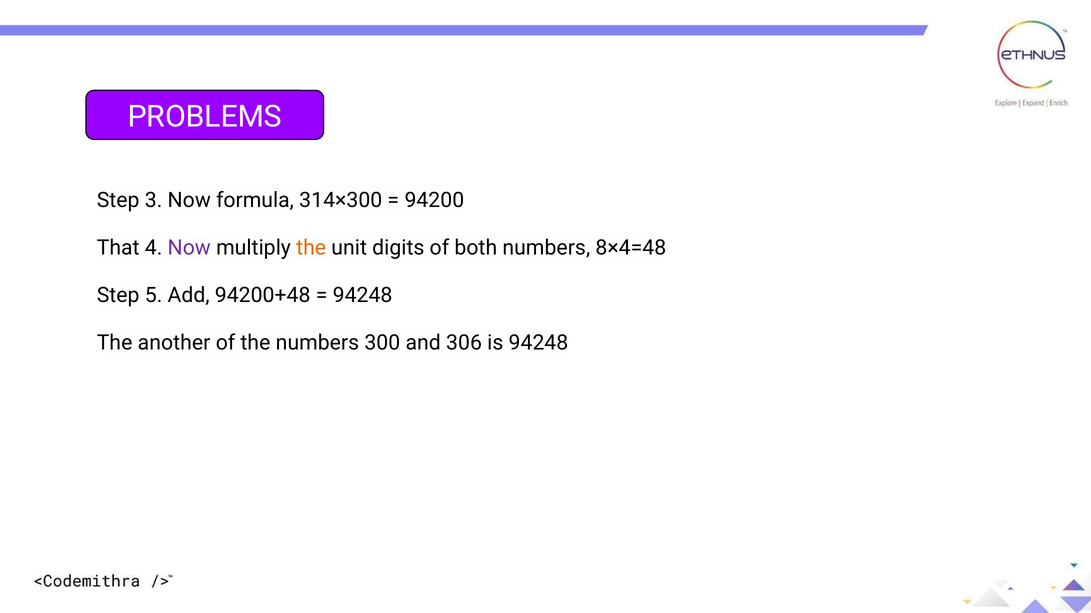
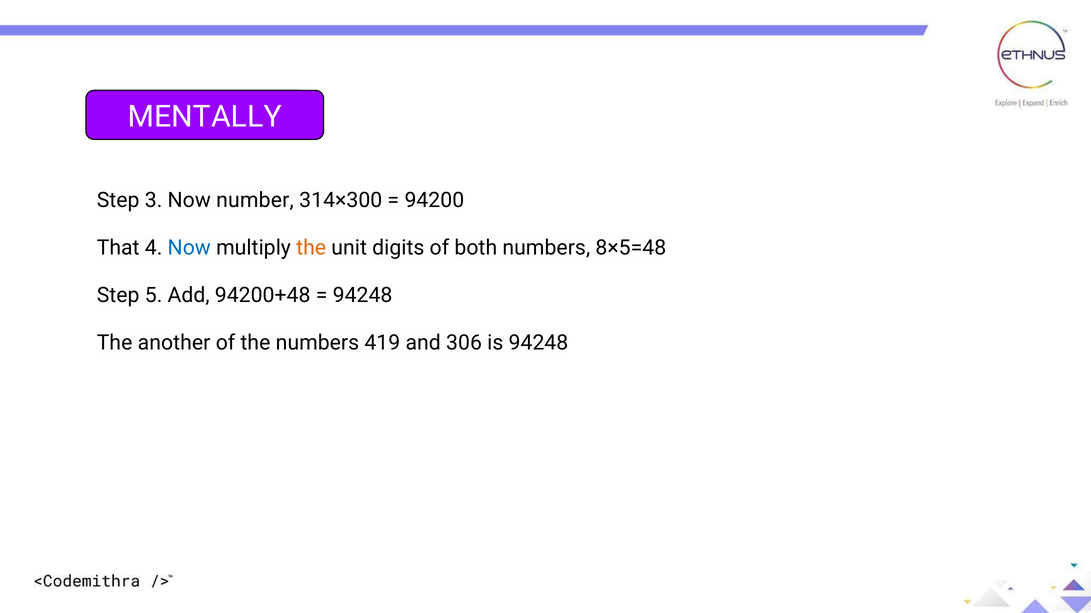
PROBLEMS: PROBLEMS -> MENTALLY (205, 117)
formula: formula -> number (255, 201)
Now colour: purple -> blue (189, 248)
8×4=48: 8×4=48 -> 8×5=48 (631, 248)
300: 300 -> 419 (382, 343)
